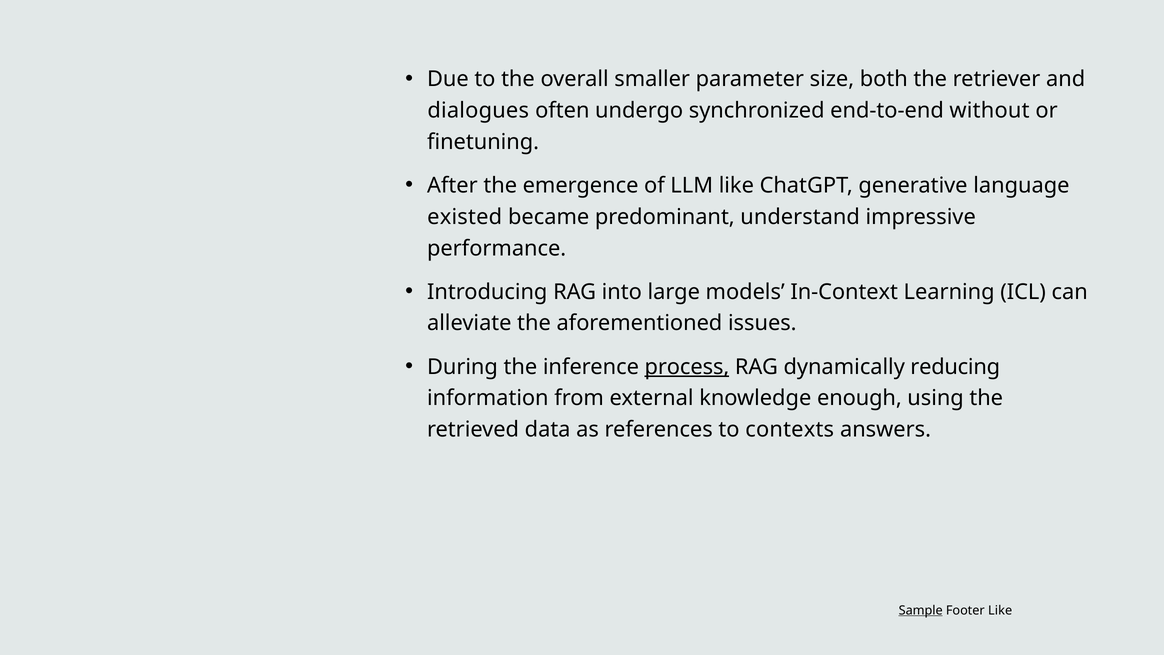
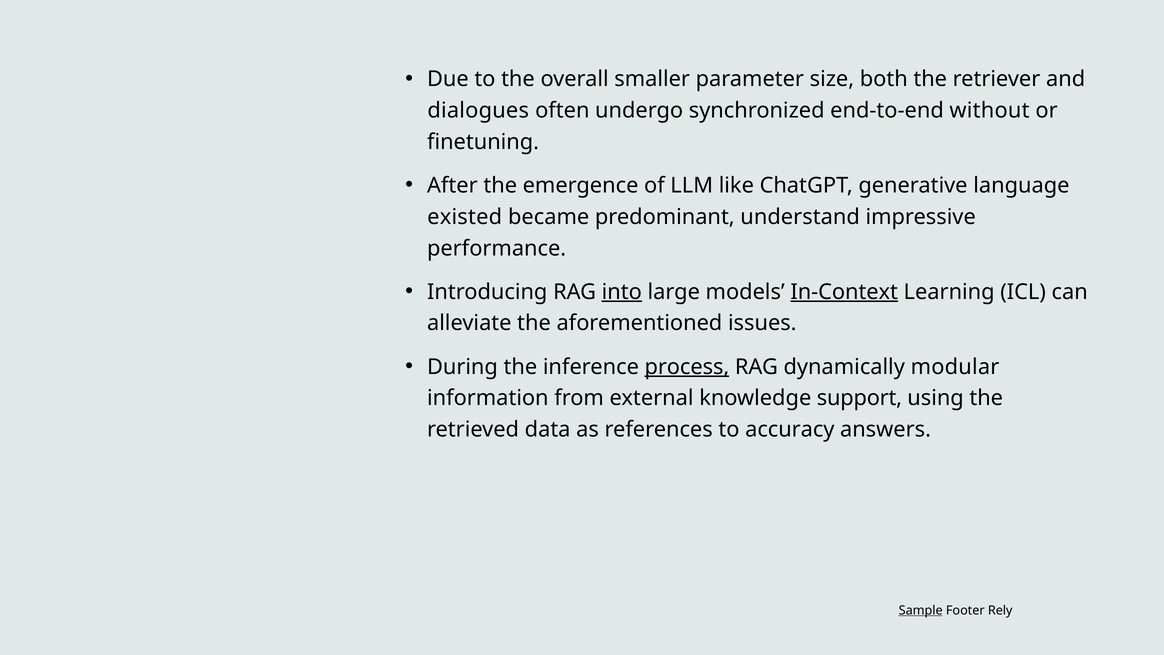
into underline: none -> present (622, 292)
In-Context underline: none -> present (844, 292)
reducing: reducing -> modular (955, 367)
enough: enough -> support (859, 398)
contexts: contexts -> accuracy (790, 430)
Footer Like: Like -> Rely (1000, 610)
